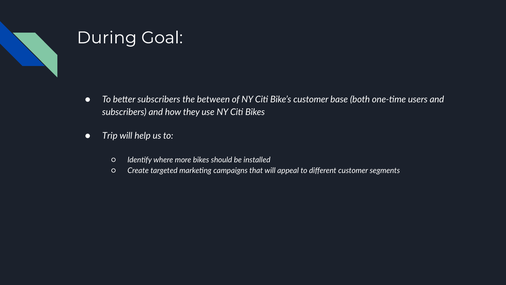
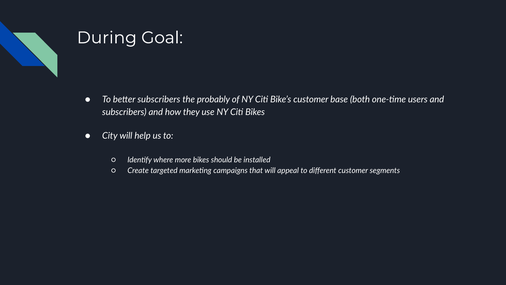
between: between -> probably (213, 99)
Trip: Trip -> City (110, 136)
